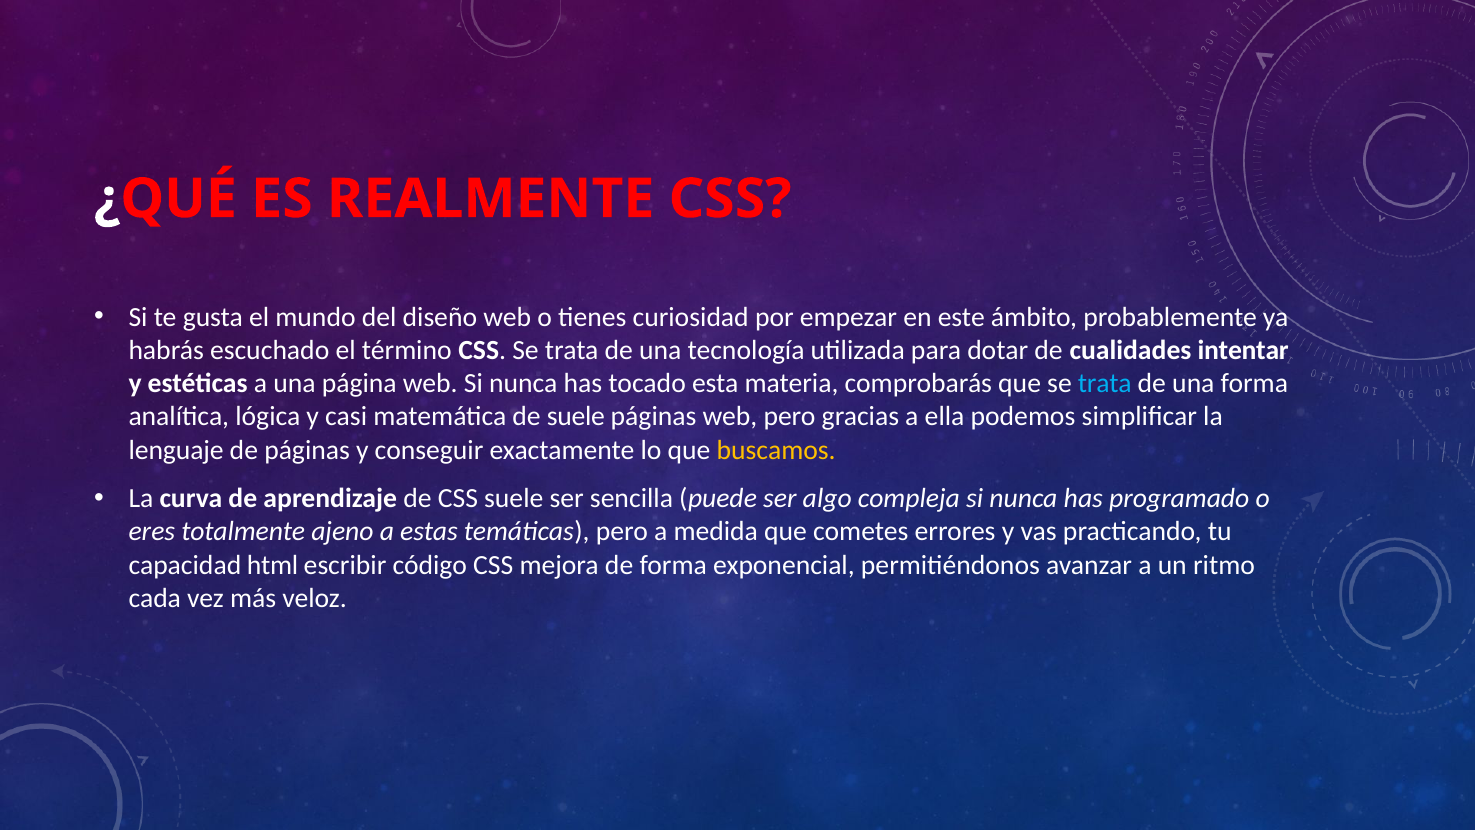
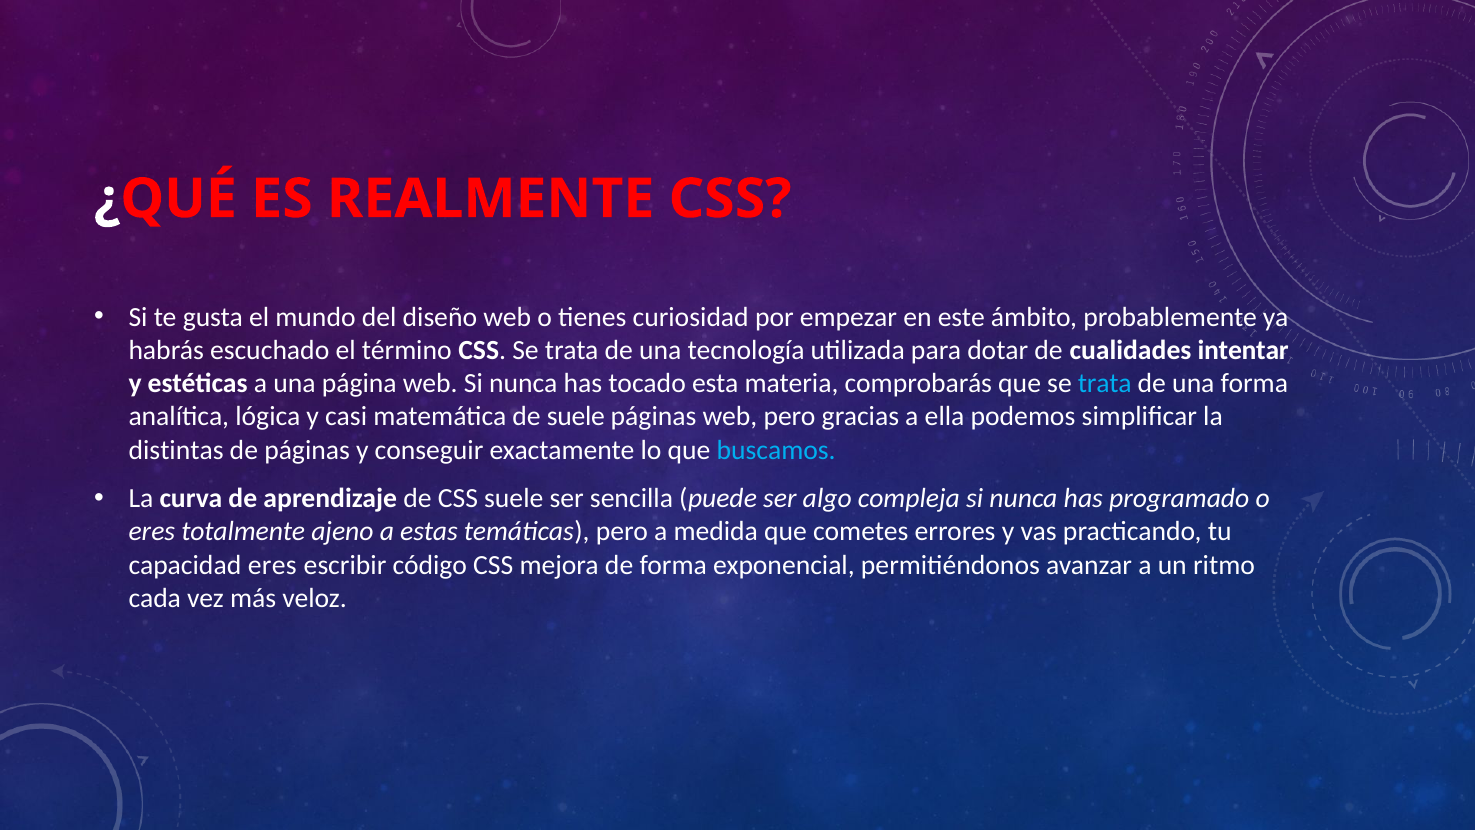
lenguaje: lenguaje -> distintas (176, 450)
buscamos colour: yellow -> light blue (776, 450)
capacidad html: html -> eres (272, 565)
